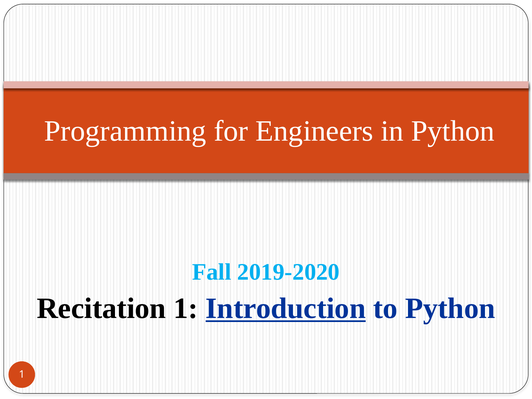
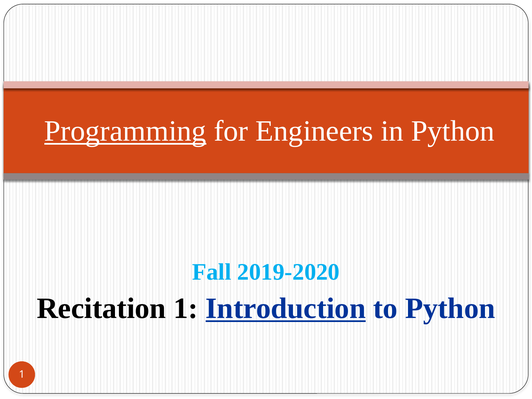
Programming underline: none -> present (125, 131)
